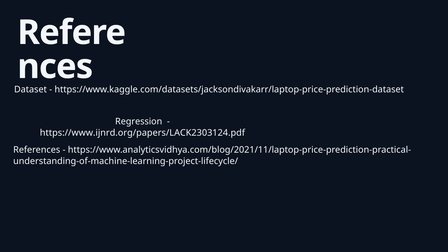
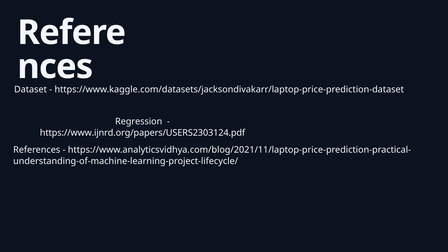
https://www.ijnrd.org/papers/LACK2303124.pdf: https://www.ijnrd.org/papers/LACK2303124.pdf -> https://www.ijnrd.org/papers/USERS2303124.pdf (142, 133)
